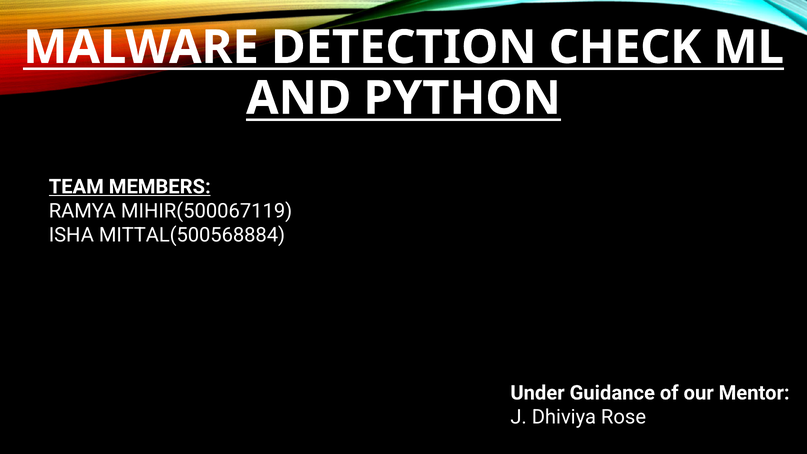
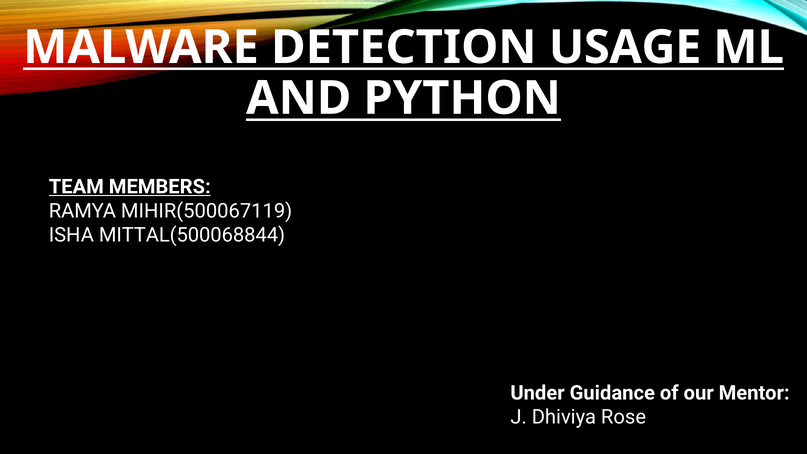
CHECK: CHECK -> USAGE (625, 47)
MITTAL(500568884: MITTAL(500568884 -> MITTAL(500068844 (192, 235)
